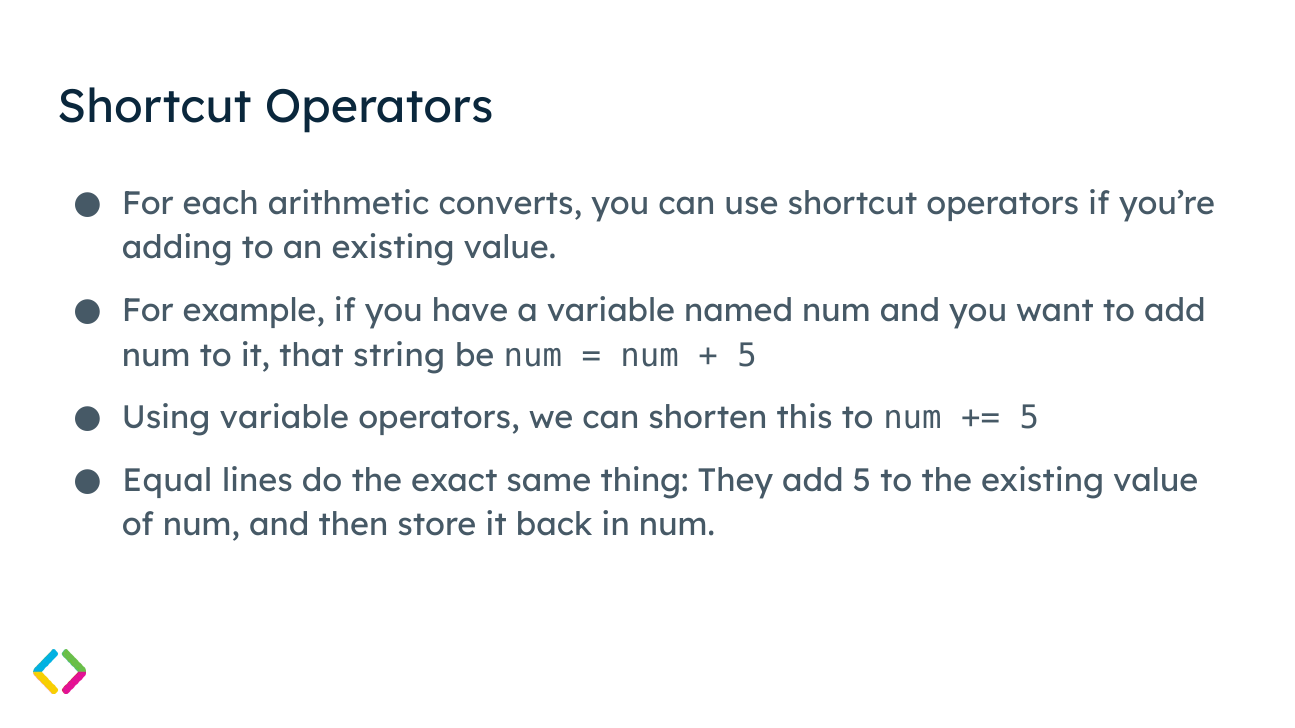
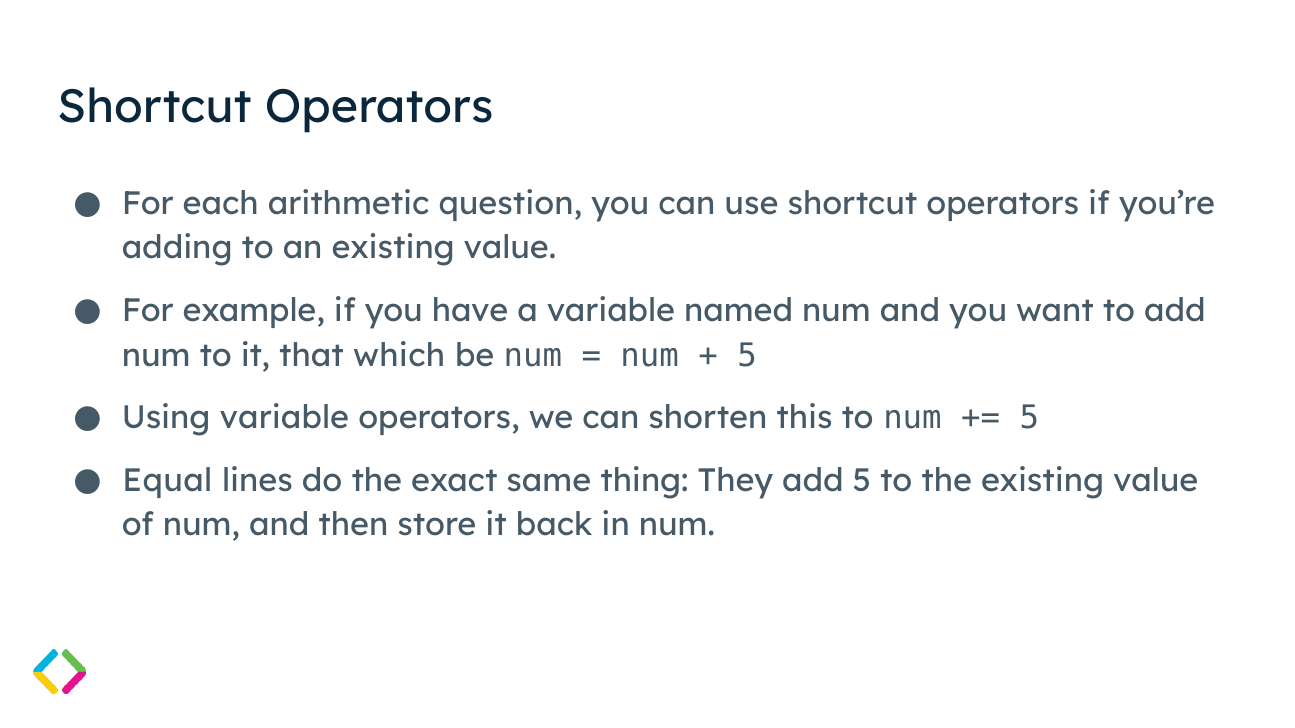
converts: converts -> question (510, 204)
string: string -> which (399, 356)
